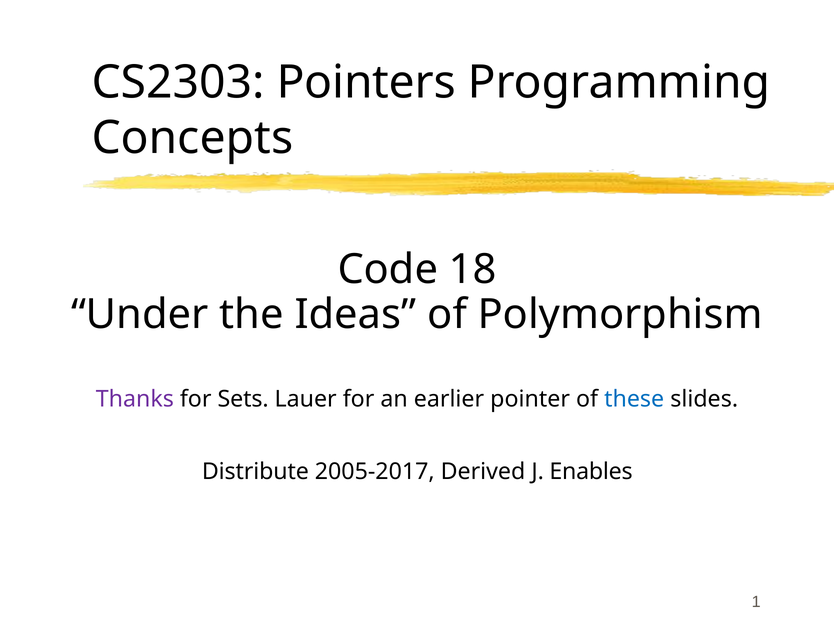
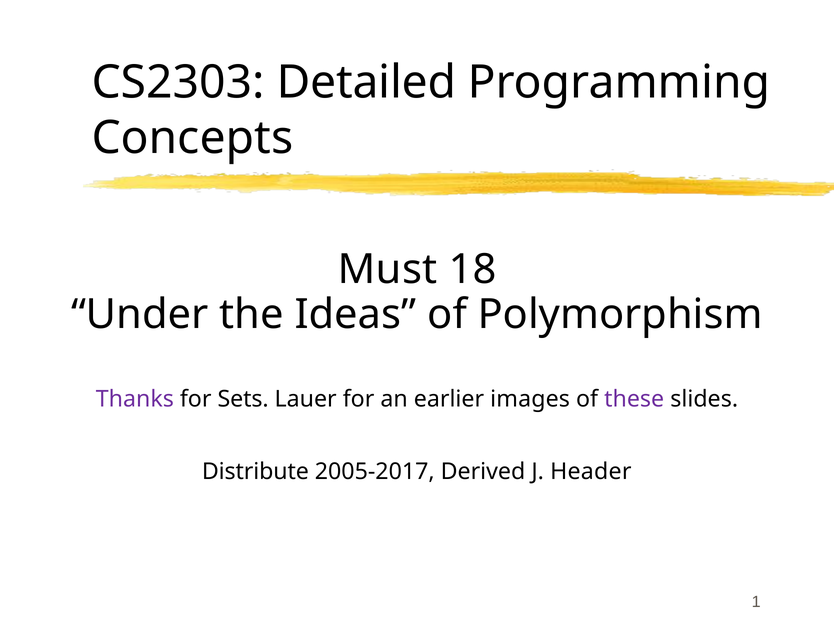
Pointers: Pointers -> Detailed (366, 82)
Code: Code -> Must (388, 270)
pointer: pointer -> images (530, 400)
these colour: blue -> purple (634, 400)
Enables: Enables -> Header (591, 472)
